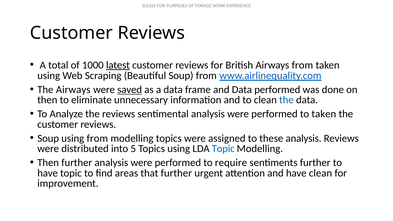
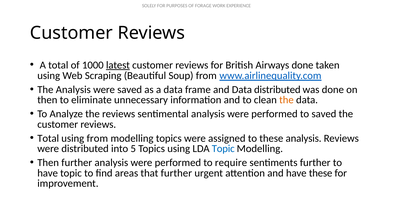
Airways from: from -> done (302, 65)
The Airways: Airways -> Analysis (73, 90)
saved underline: present -> none (130, 90)
Data performed: performed -> distributed (277, 90)
the colour: blue -> orange (286, 100)
to taken: taken -> saved (324, 114)
Soup: Soup -> Total (48, 138)
have clean: clean -> these (321, 173)
